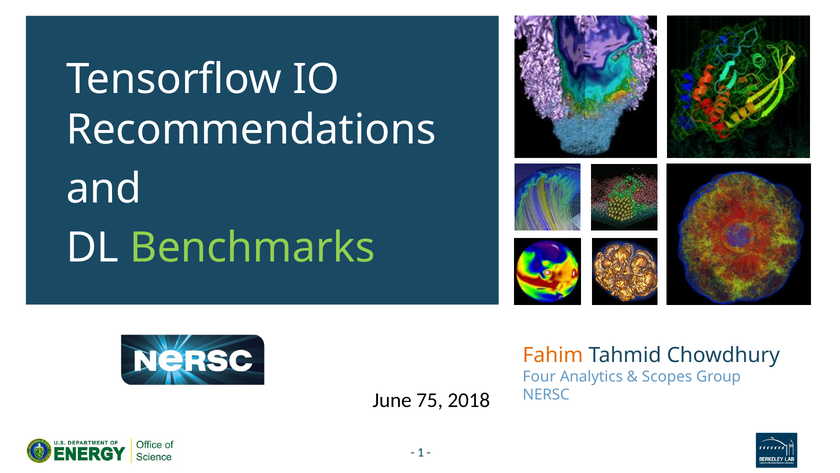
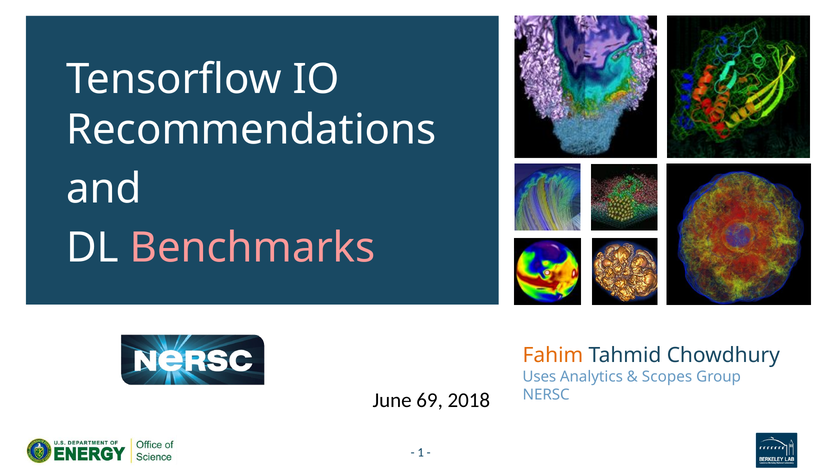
Benchmarks colour: light green -> pink (253, 247)
Four: Four -> Uses (539, 376)
75: 75 -> 69 (430, 400)
